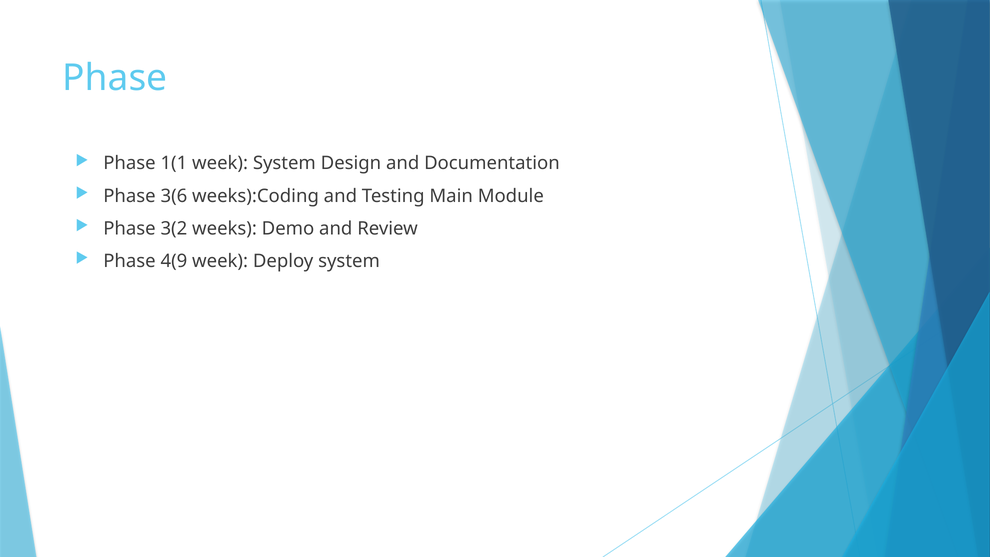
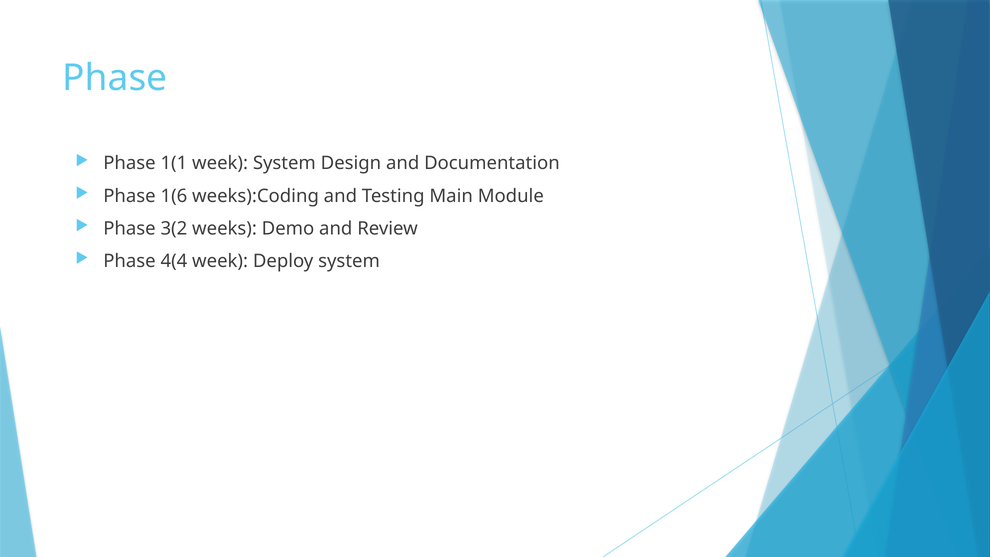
3(6: 3(6 -> 1(6 (174, 196)
4(9: 4(9 -> 4(4 (174, 261)
